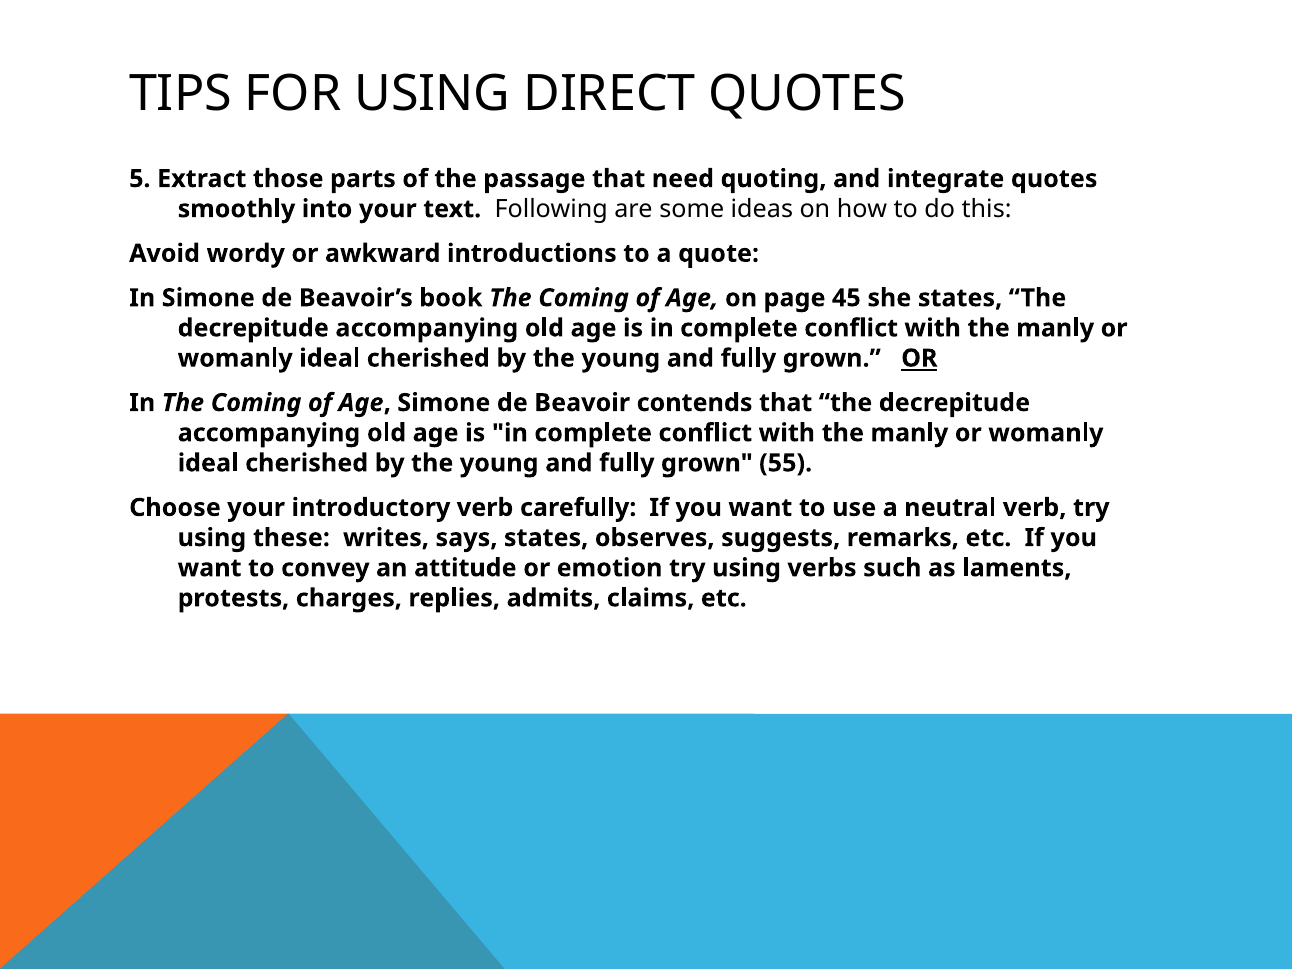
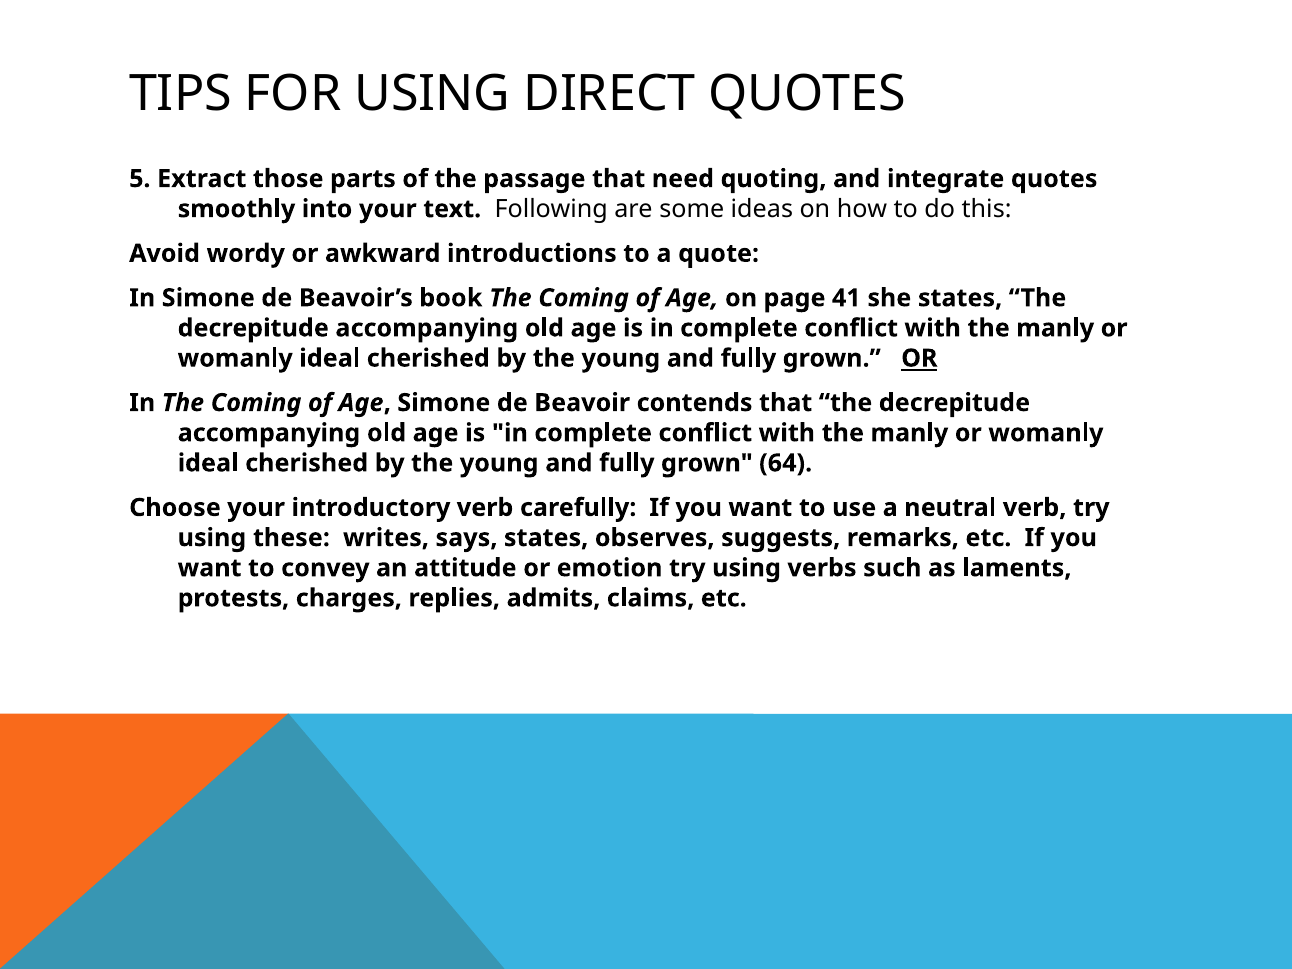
45: 45 -> 41 (846, 298)
55: 55 -> 64 (786, 463)
